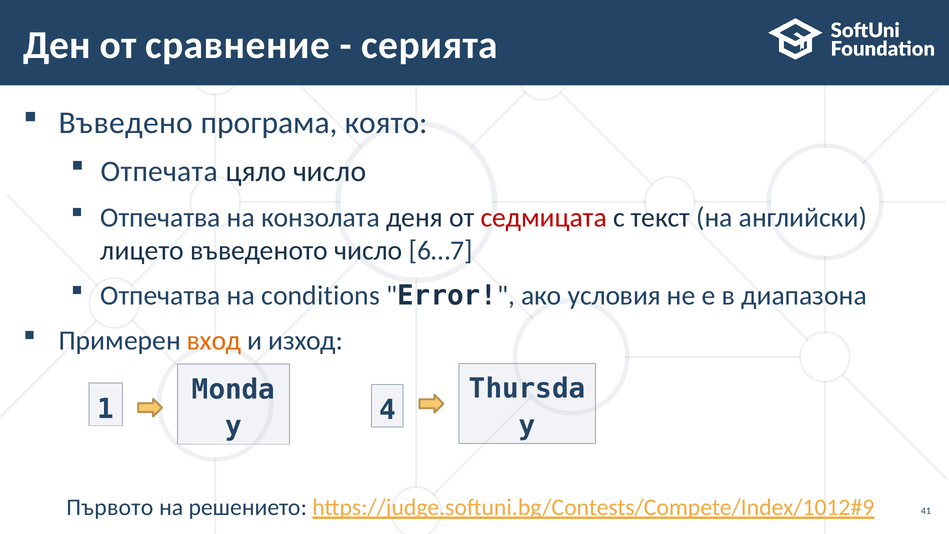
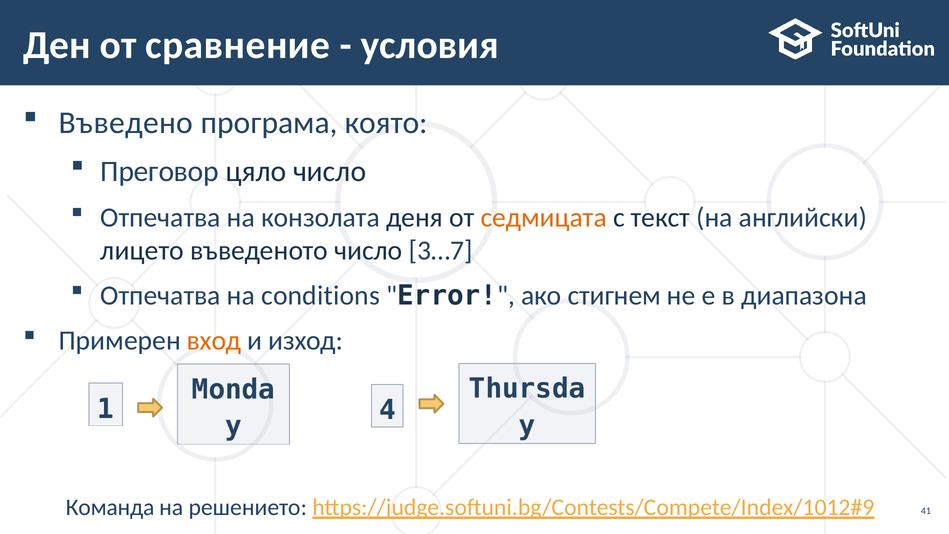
серията: серията -> условия (430, 45)
Отпечата: Отпечата -> Преговор (160, 171)
седмицата colour: red -> orange (544, 217)
6…7: 6…7 -> 3…7 (441, 251)
условия: условия -> стигнем (614, 296)
Първото: Първото -> Команда (110, 508)
